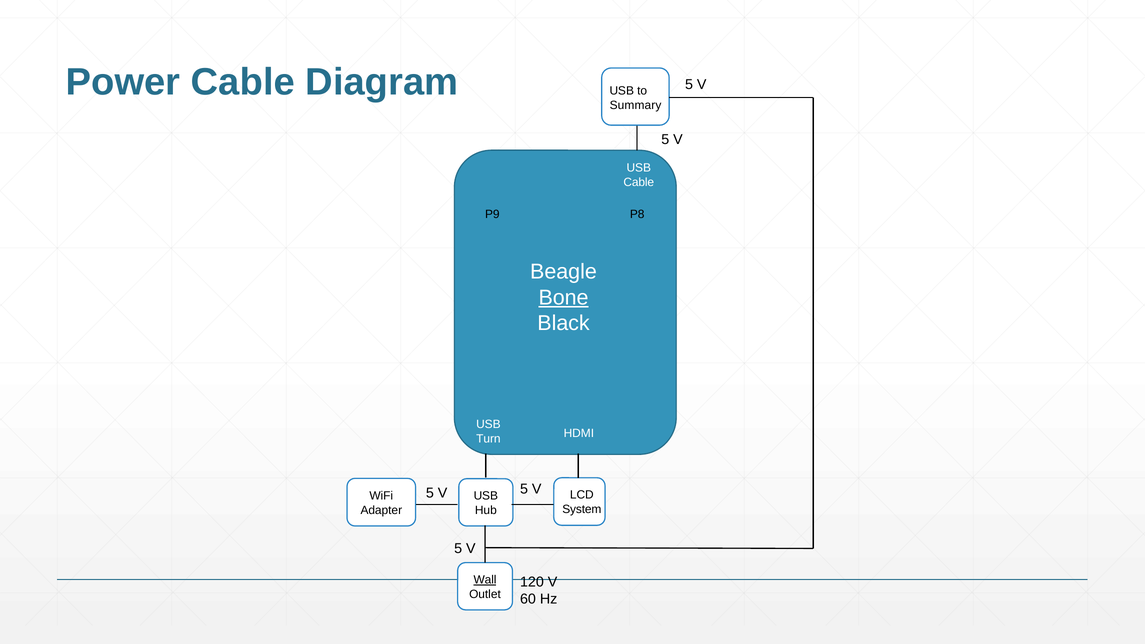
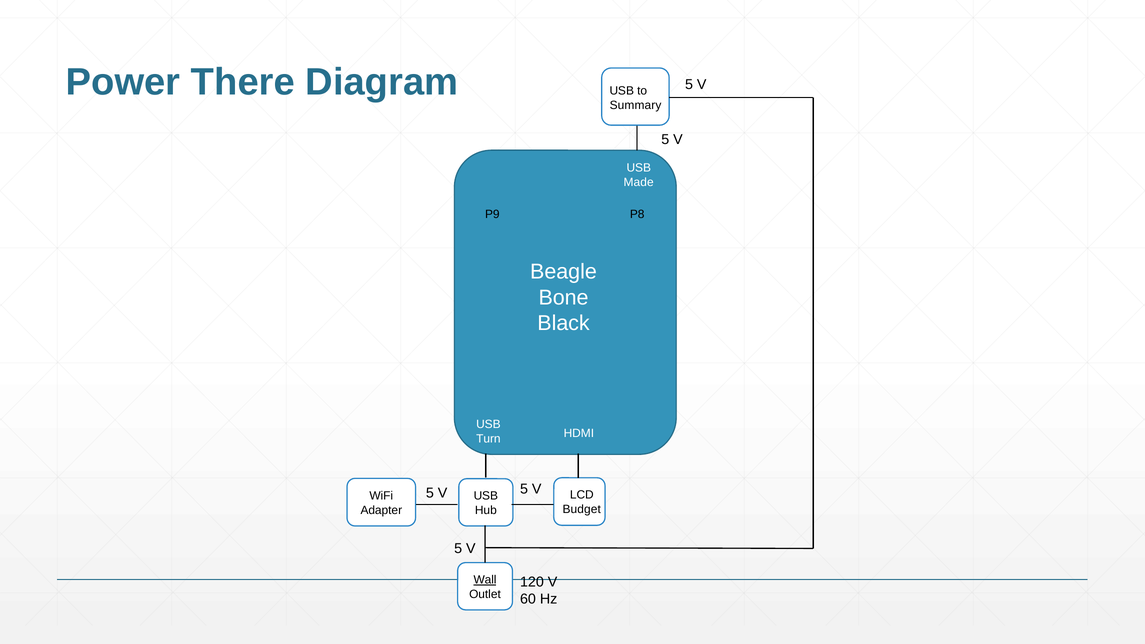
Power Cable: Cable -> There (243, 82)
Cable: Cable -> Made (639, 182)
Bone underline: present -> none (564, 298)
System: System -> Budget (582, 509)
